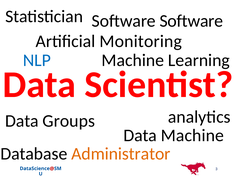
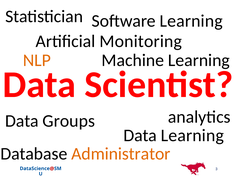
Software Software: Software -> Learning (191, 21)
NLP colour: blue -> orange (37, 60)
Data Machine: Machine -> Learning (192, 135)
